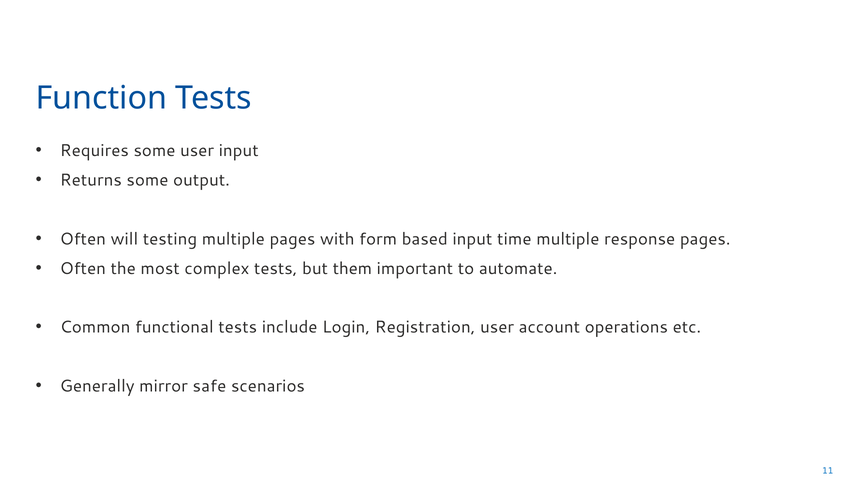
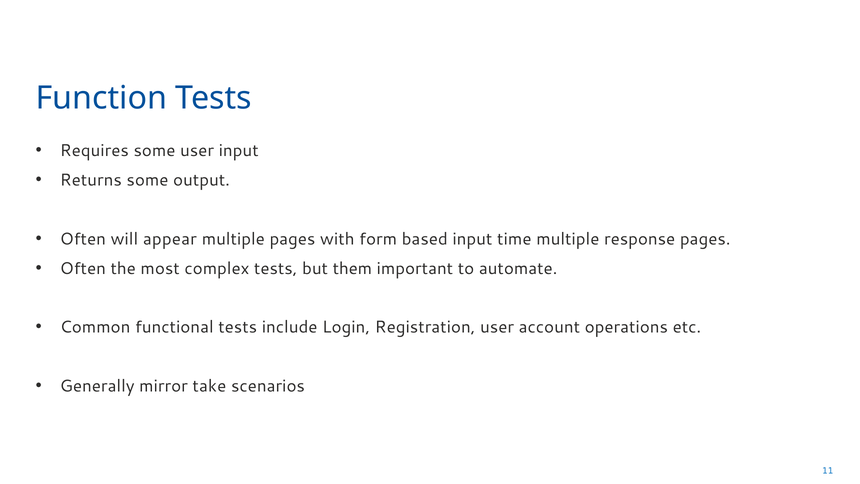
testing: testing -> appear (170, 239)
safe: safe -> take (209, 386)
